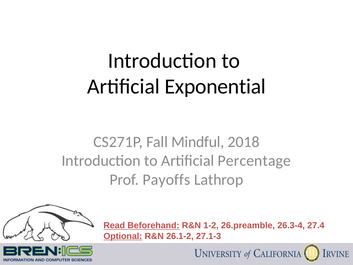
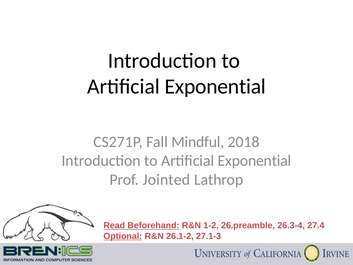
Percentage: Percentage -> Exponential (254, 161)
Payoffs: Payoffs -> Jointed (166, 179)
